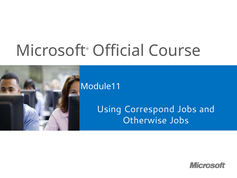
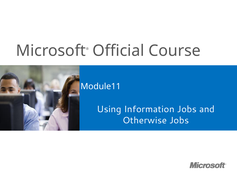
Correspond: Correspond -> Information (149, 109)
